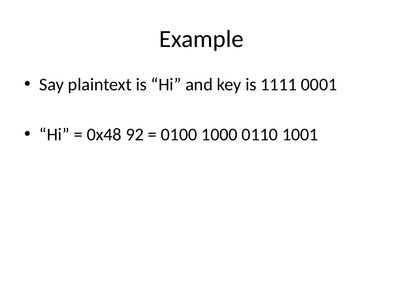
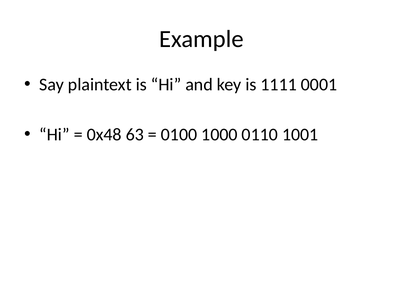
92: 92 -> 63 (135, 135)
